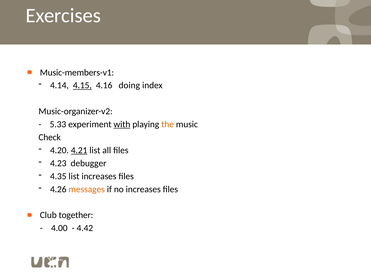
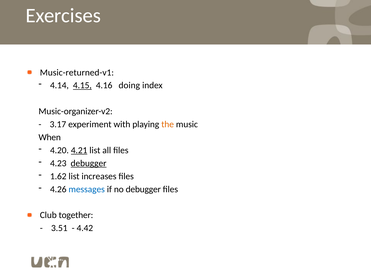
Music-members-v1: Music-members-v1 -> Music-returned-v1 (77, 73)
5.33: 5.33 -> 3.17 (58, 124)
with underline: present -> none (122, 124)
Check: Check -> When (50, 137)
debugger underline: none -> present (89, 163)
4.35: 4.35 -> 1.62 (58, 176)
messages colour: orange -> blue (87, 189)
no increases: increases -> debugger (143, 189)
4.00: 4.00 -> 3.51 (59, 228)
